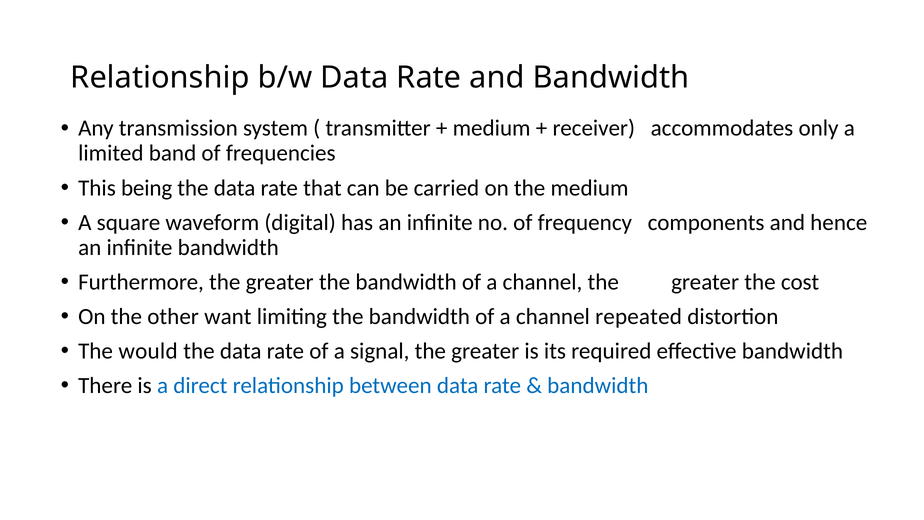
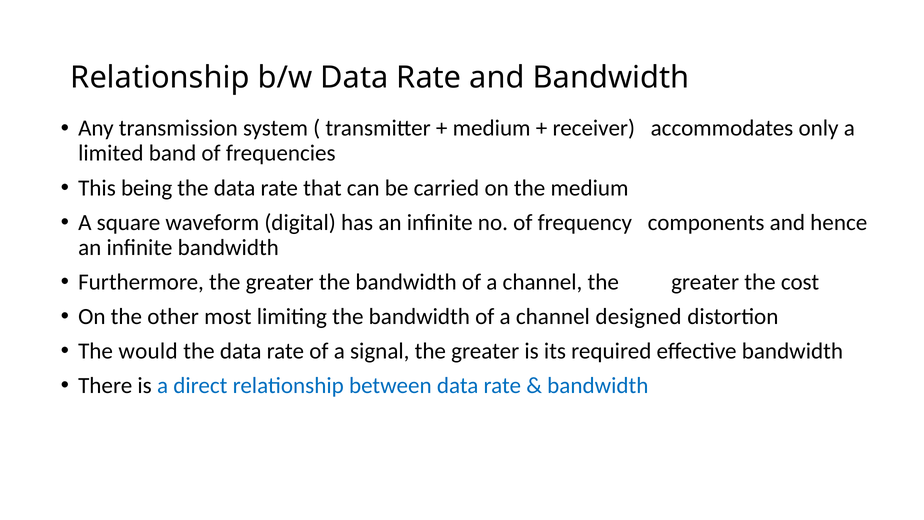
want: want -> most (228, 316)
repeated: repeated -> designed (639, 316)
